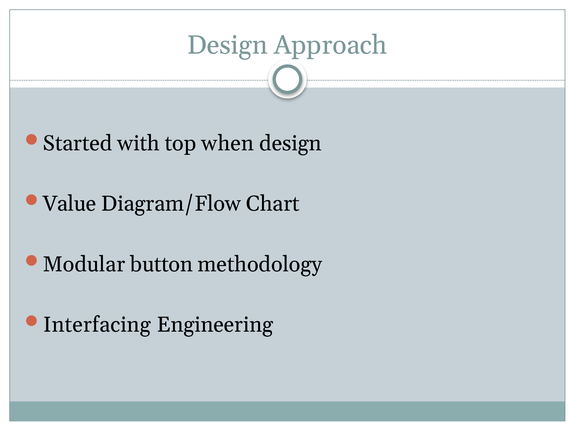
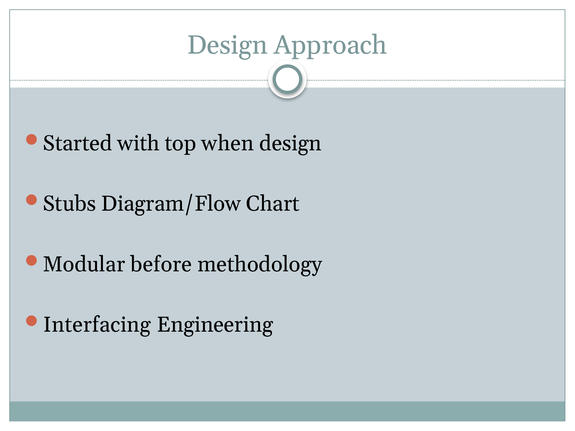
Value: Value -> Stubs (70, 204)
button: button -> before (161, 264)
